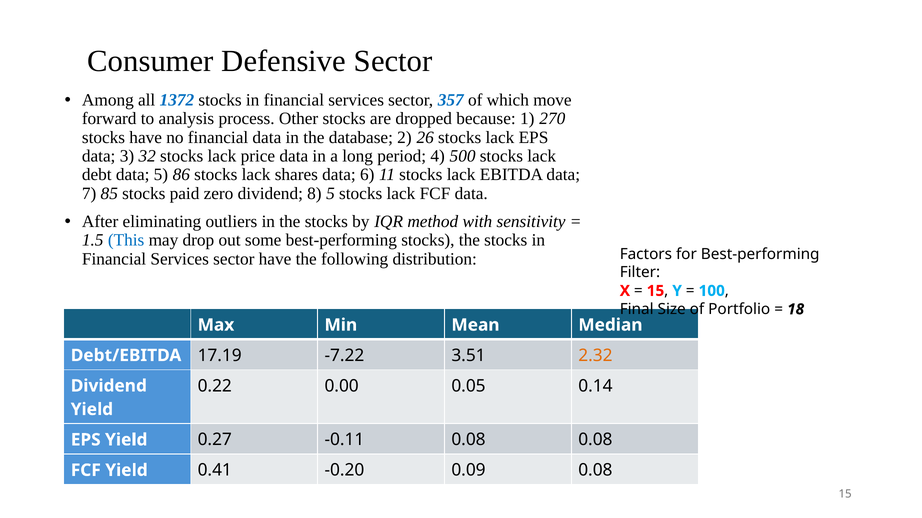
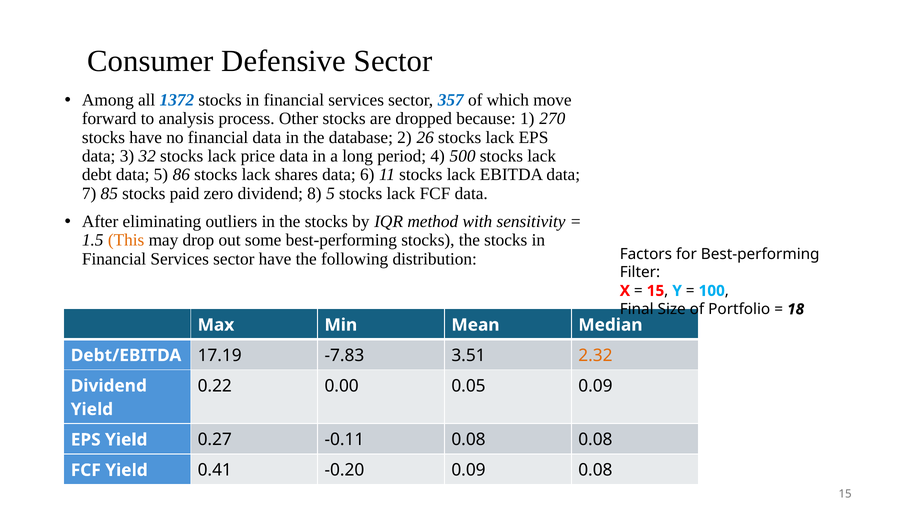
This colour: blue -> orange (126, 241)
-7.22: -7.22 -> -7.83 (344, 356)
0.05 0.14: 0.14 -> 0.09 (595, 386)
